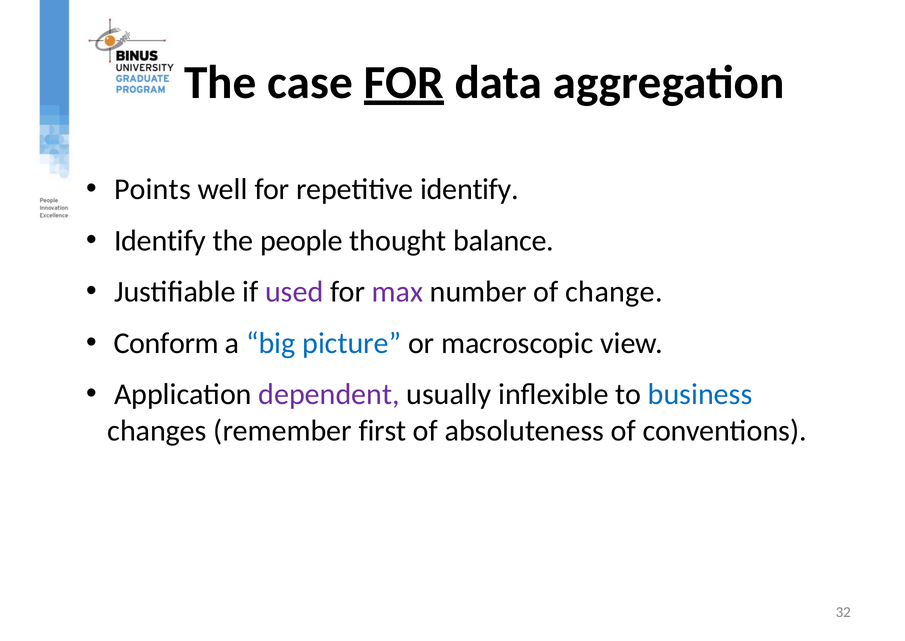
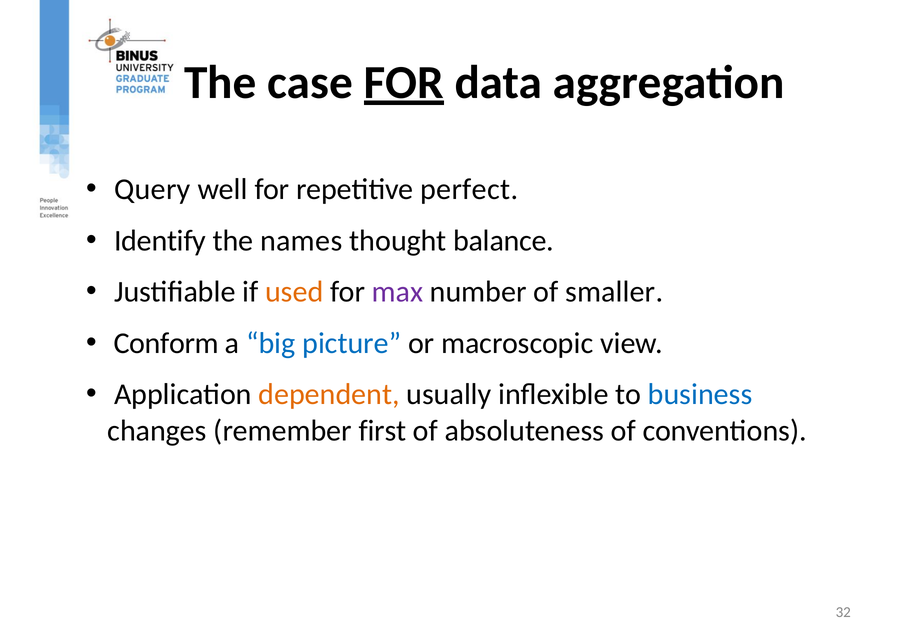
Points: Points -> Query (152, 189)
repetitive identify: identify -> perfect (469, 189)
people: people -> names (301, 240)
used colour: purple -> orange (294, 292)
change: change -> smaller (614, 292)
dependent colour: purple -> orange (329, 394)
